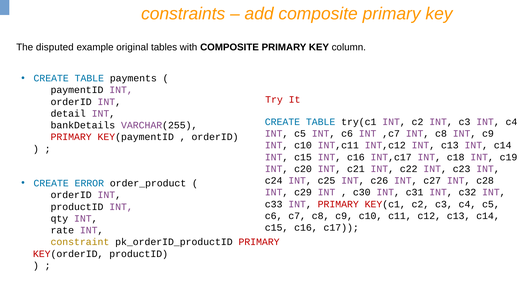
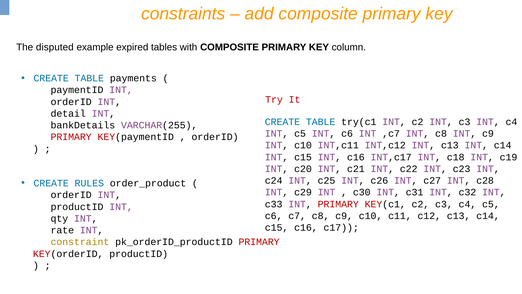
original: original -> expired (132, 47)
ERROR: ERROR -> RULES (89, 183)
